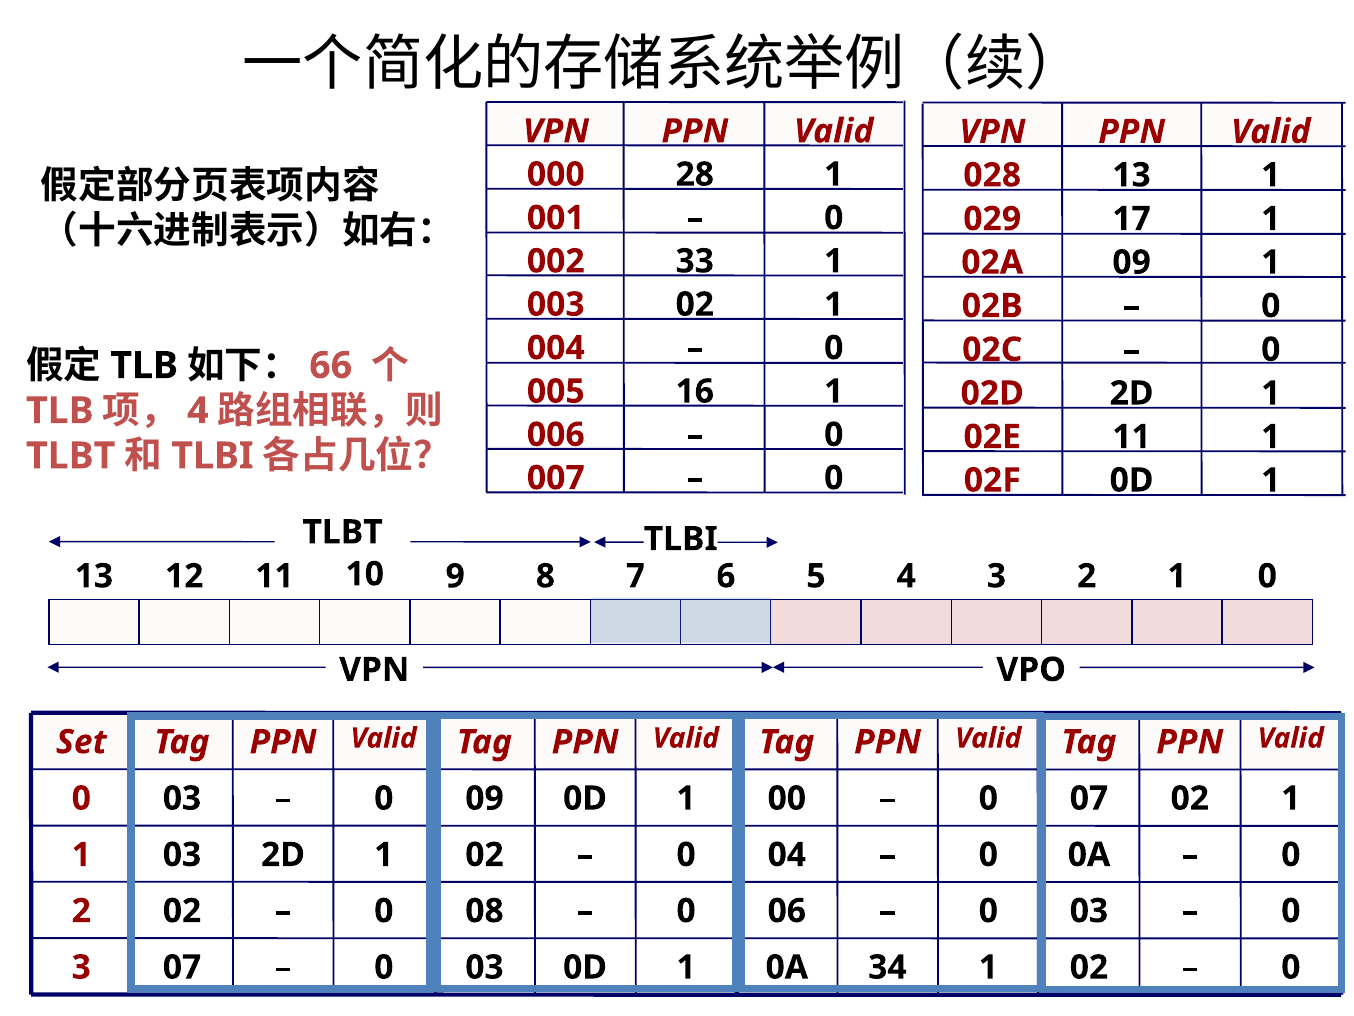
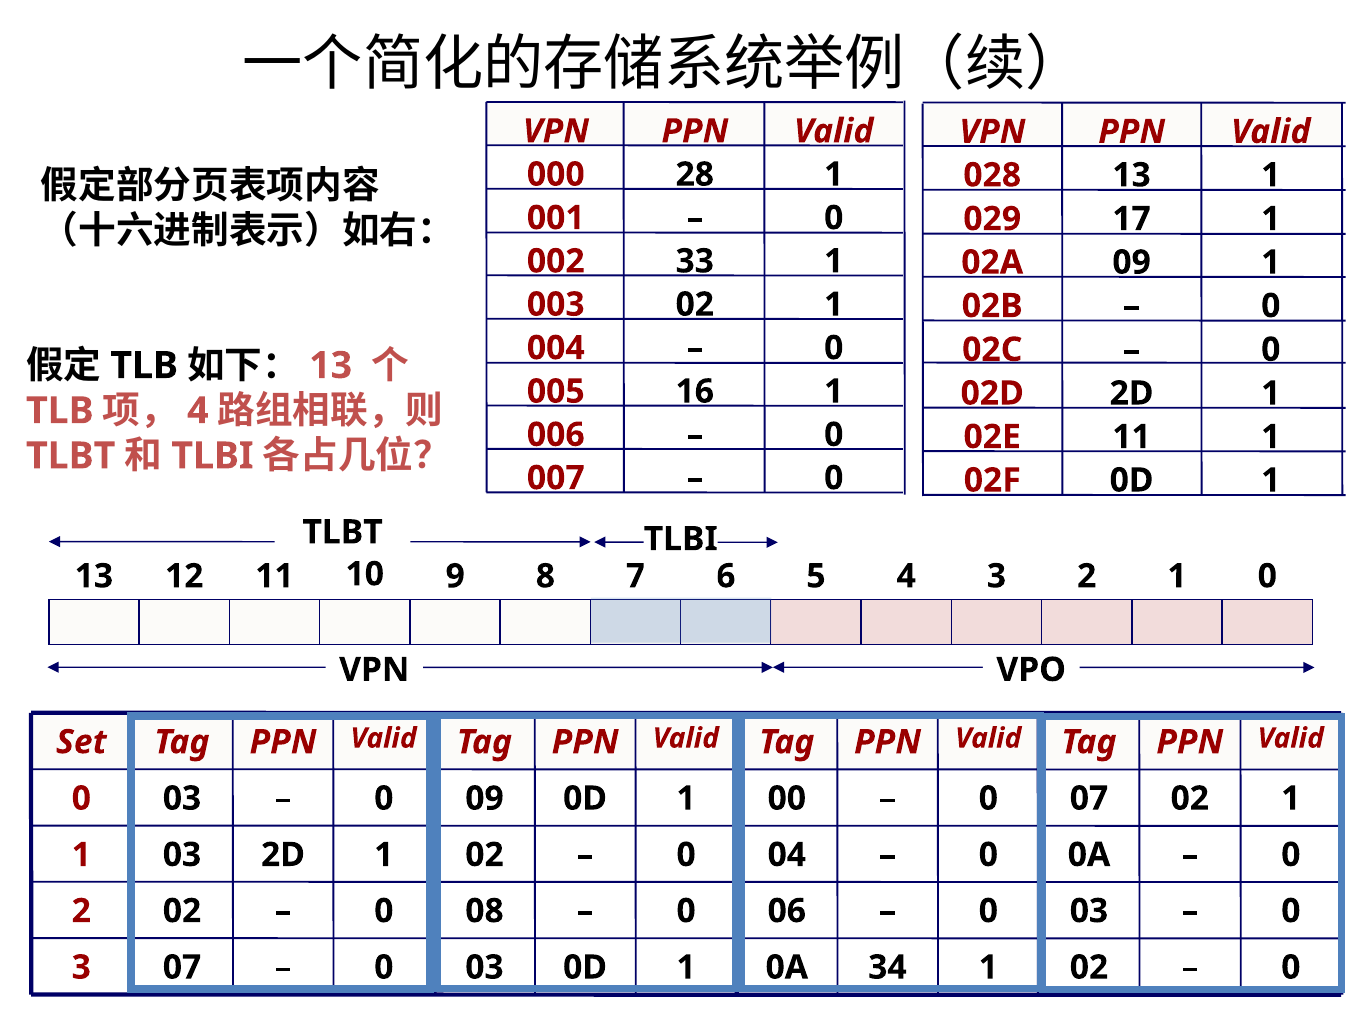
66: 66 -> 13 (331, 365)
